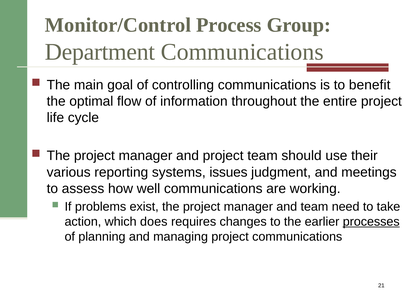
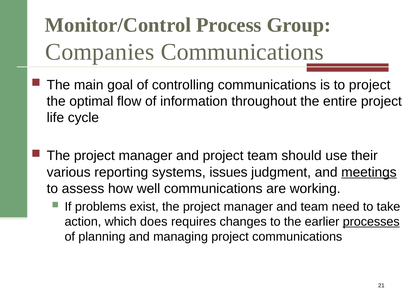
Department: Department -> Companies (100, 52)
to benefit: benefit -> project (370, 85)
meetings underline: none -> present (369, 172)
